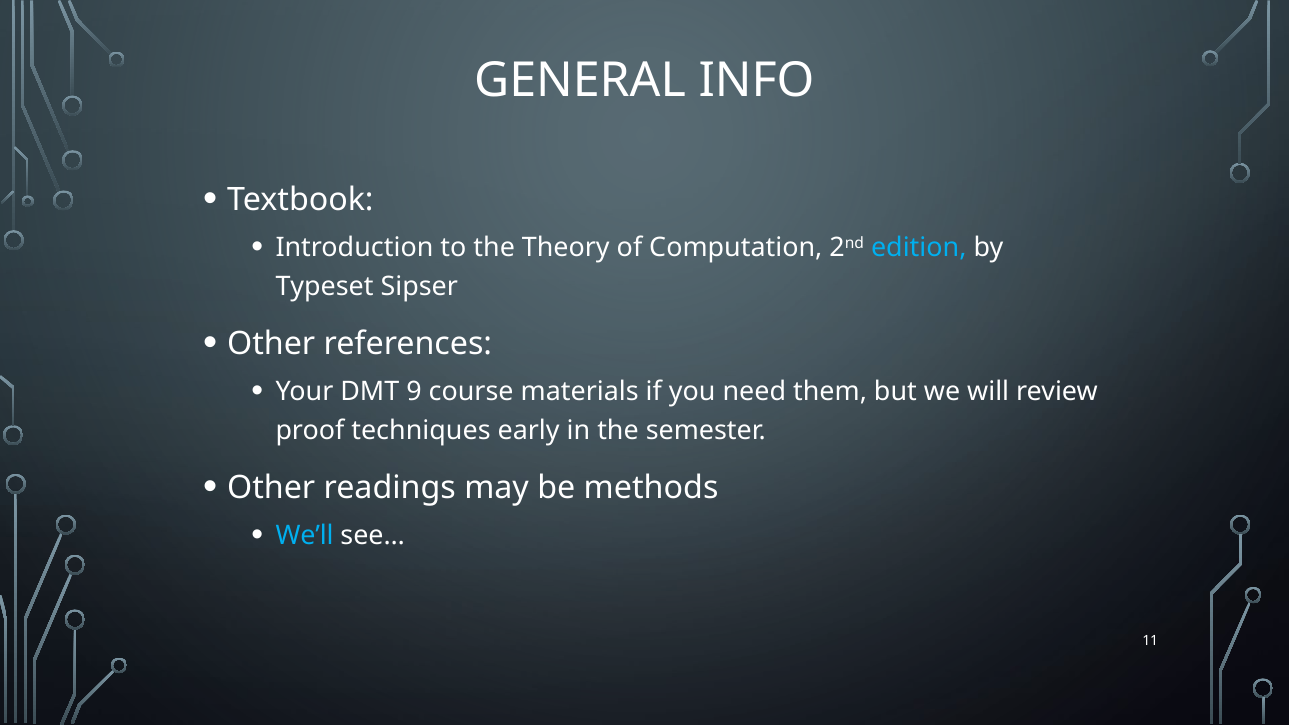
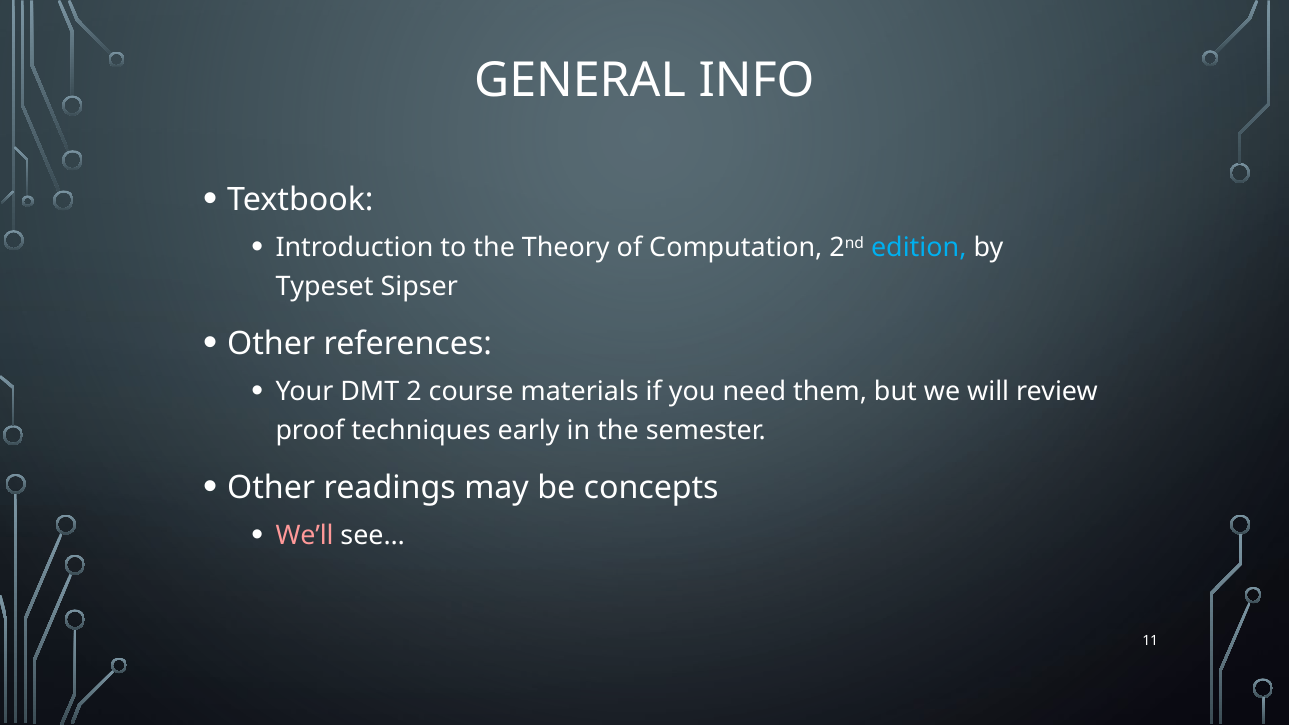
9: 9 -> 2 (414, 392)
methods: methods -> concepts (651, 488)
We’ll colour: light blue -> pink (305, 536)
